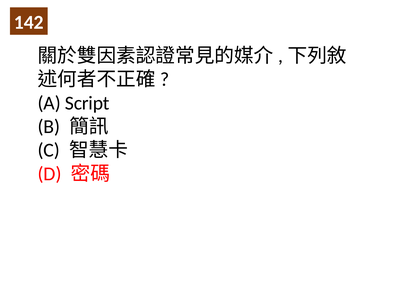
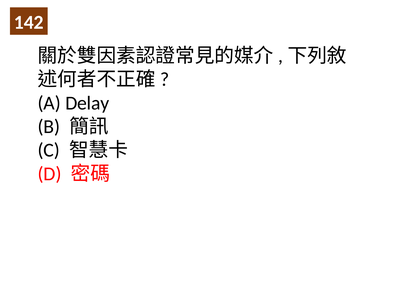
Script: Script -> Delay (87, 103)
